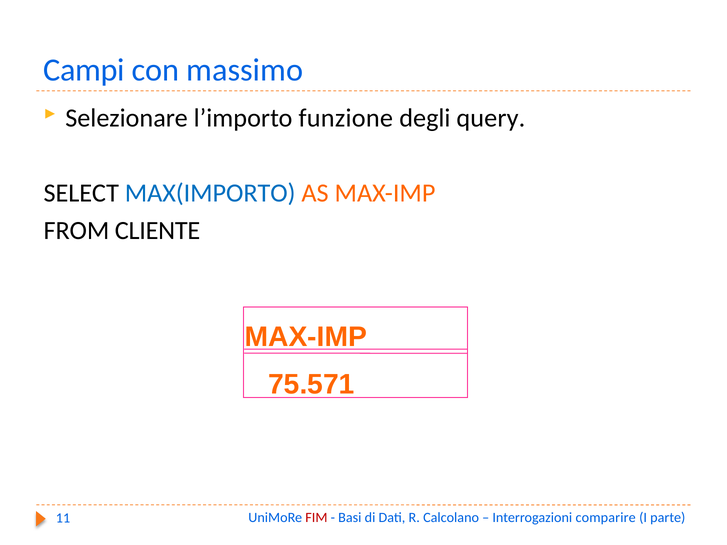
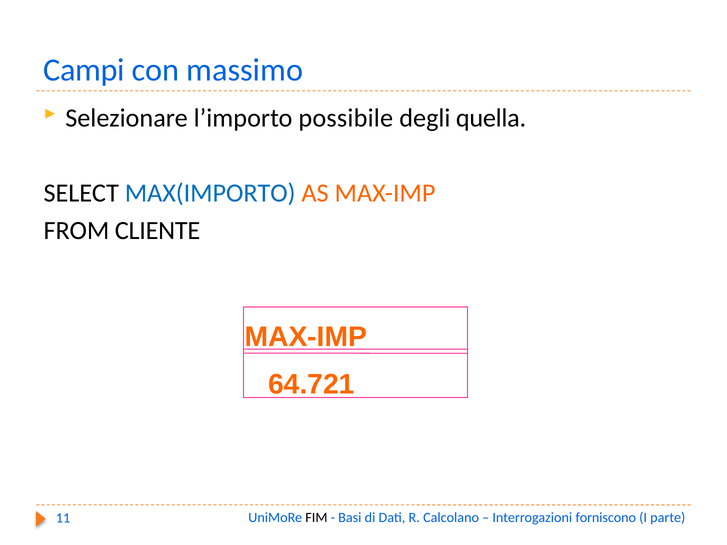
funzione: funzione -> possibile (346, 118)
query: query -> quella (491, 118)
75.571: 75.571 -> 64.721 (311, 385)
FIM colour: red -> black (316, 518)
comparire: comparire -> forniscono (606, 518)
